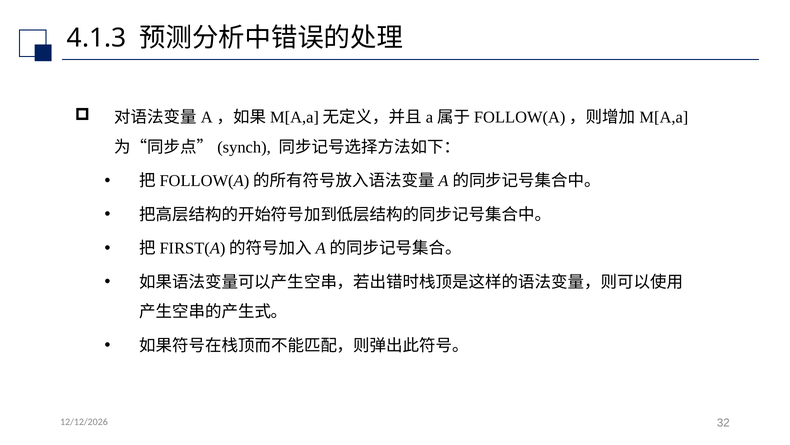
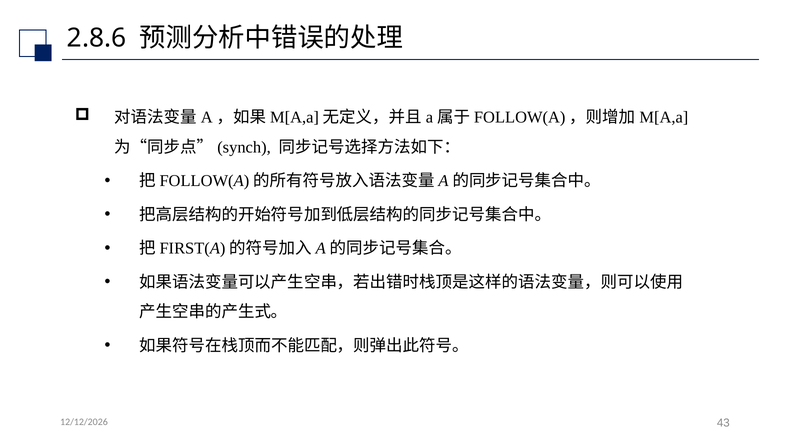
4.1.3: 4.1.3 -> 2.8.6 (97, 38)
32: 32 -> 43 (723, 423)
